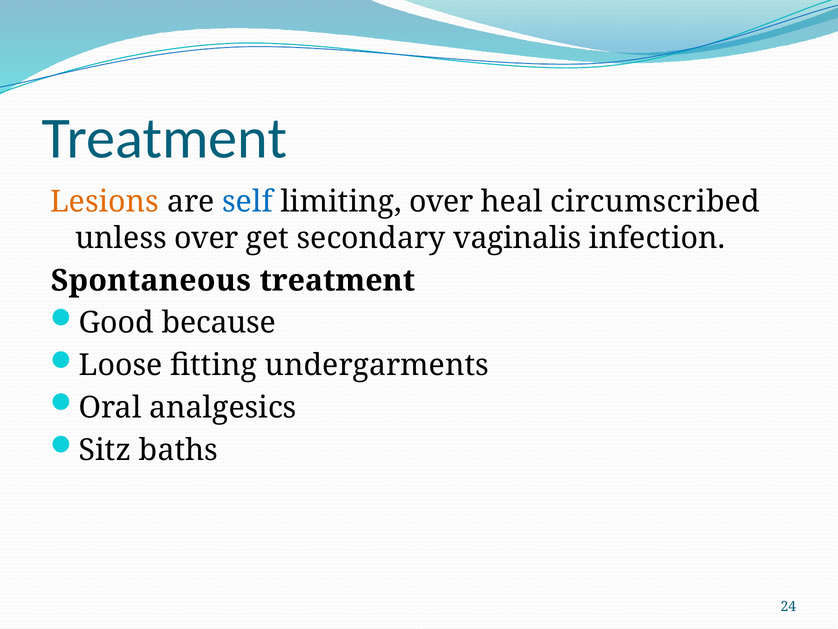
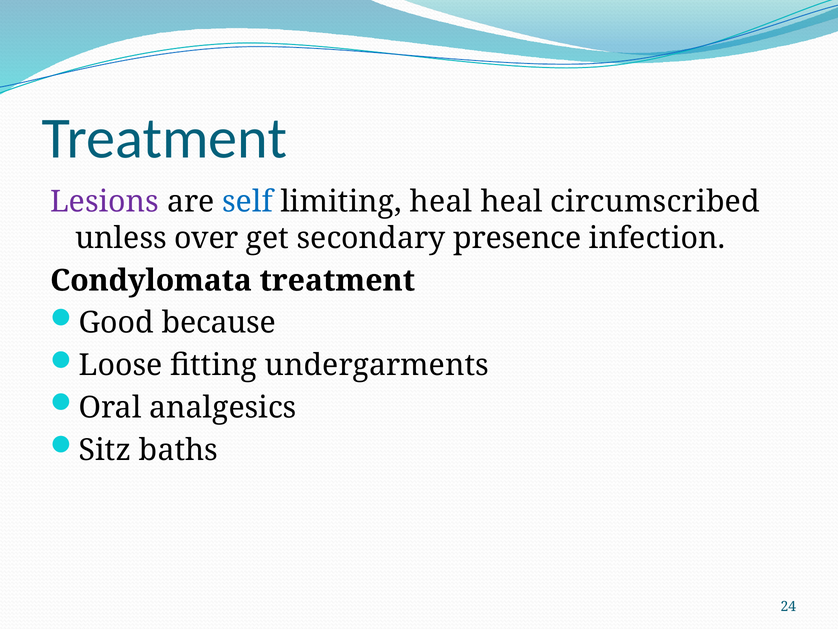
Lesions colour: orange -> purple (105, 202)
limiting over: over -> heal (441, 202)
vaginalis: vaginalis -> presence (517, 238)
Spontaneous: Spontaneous -> Condylomata (151, 280)
